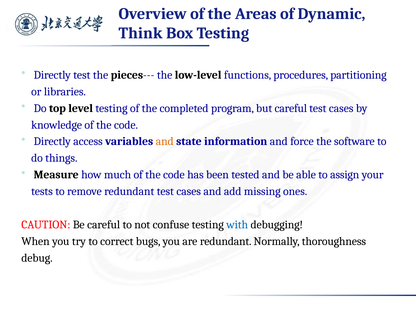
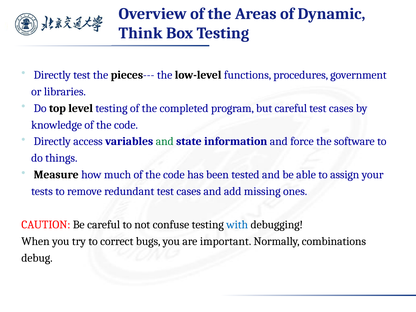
partitioning: partitioning -> government (358, 75)
and colour: orange -> green (165, 142)
are redundant: redundant -> important (226, 241)
thoroughness: thoroughness -> combinations (334, 241)
